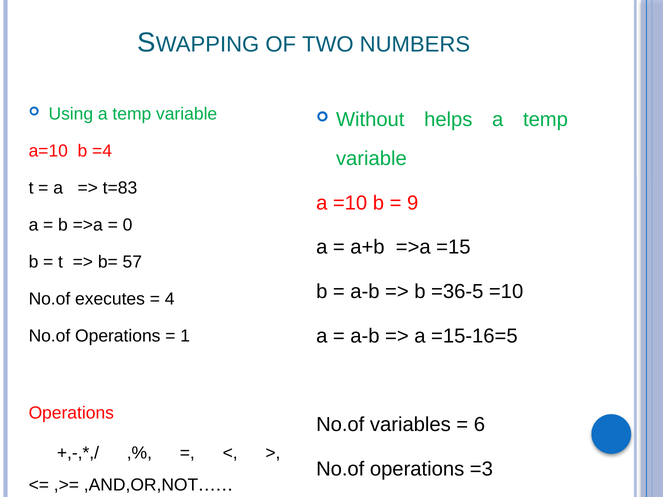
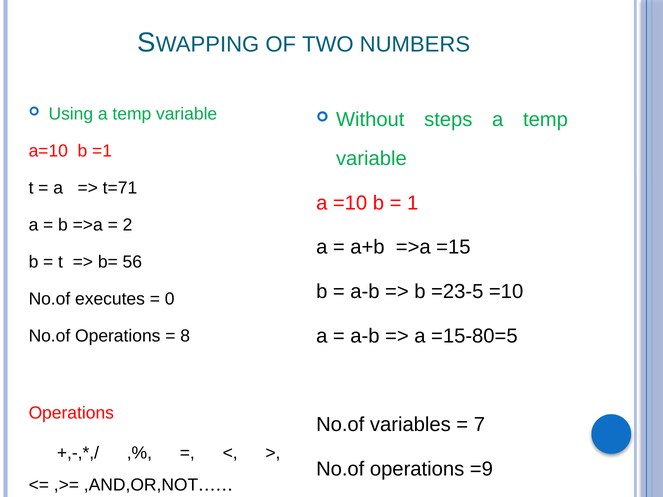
helps: helps -> steps (448, 120)
=4: =4 -> =1 (102, 151)
t=83: t=83 -> t=71 (120, 188)
9: 9 -> 1 (413, 203)
0: 0 -> 2 (128, 225)
57: 57 -> 56 (132, 262)
=36-5: =36-5 -> =23-5 (457, 292)
4: 4 -> 0 (170, 299)
=15-16=5: =15-16=5 -> =15-80=5 (474, 336)
1: 1 -> 8 (185, 336)
6: 6 -> 7 (479, 425)
=3: =3 -> =9 (481, 469)
